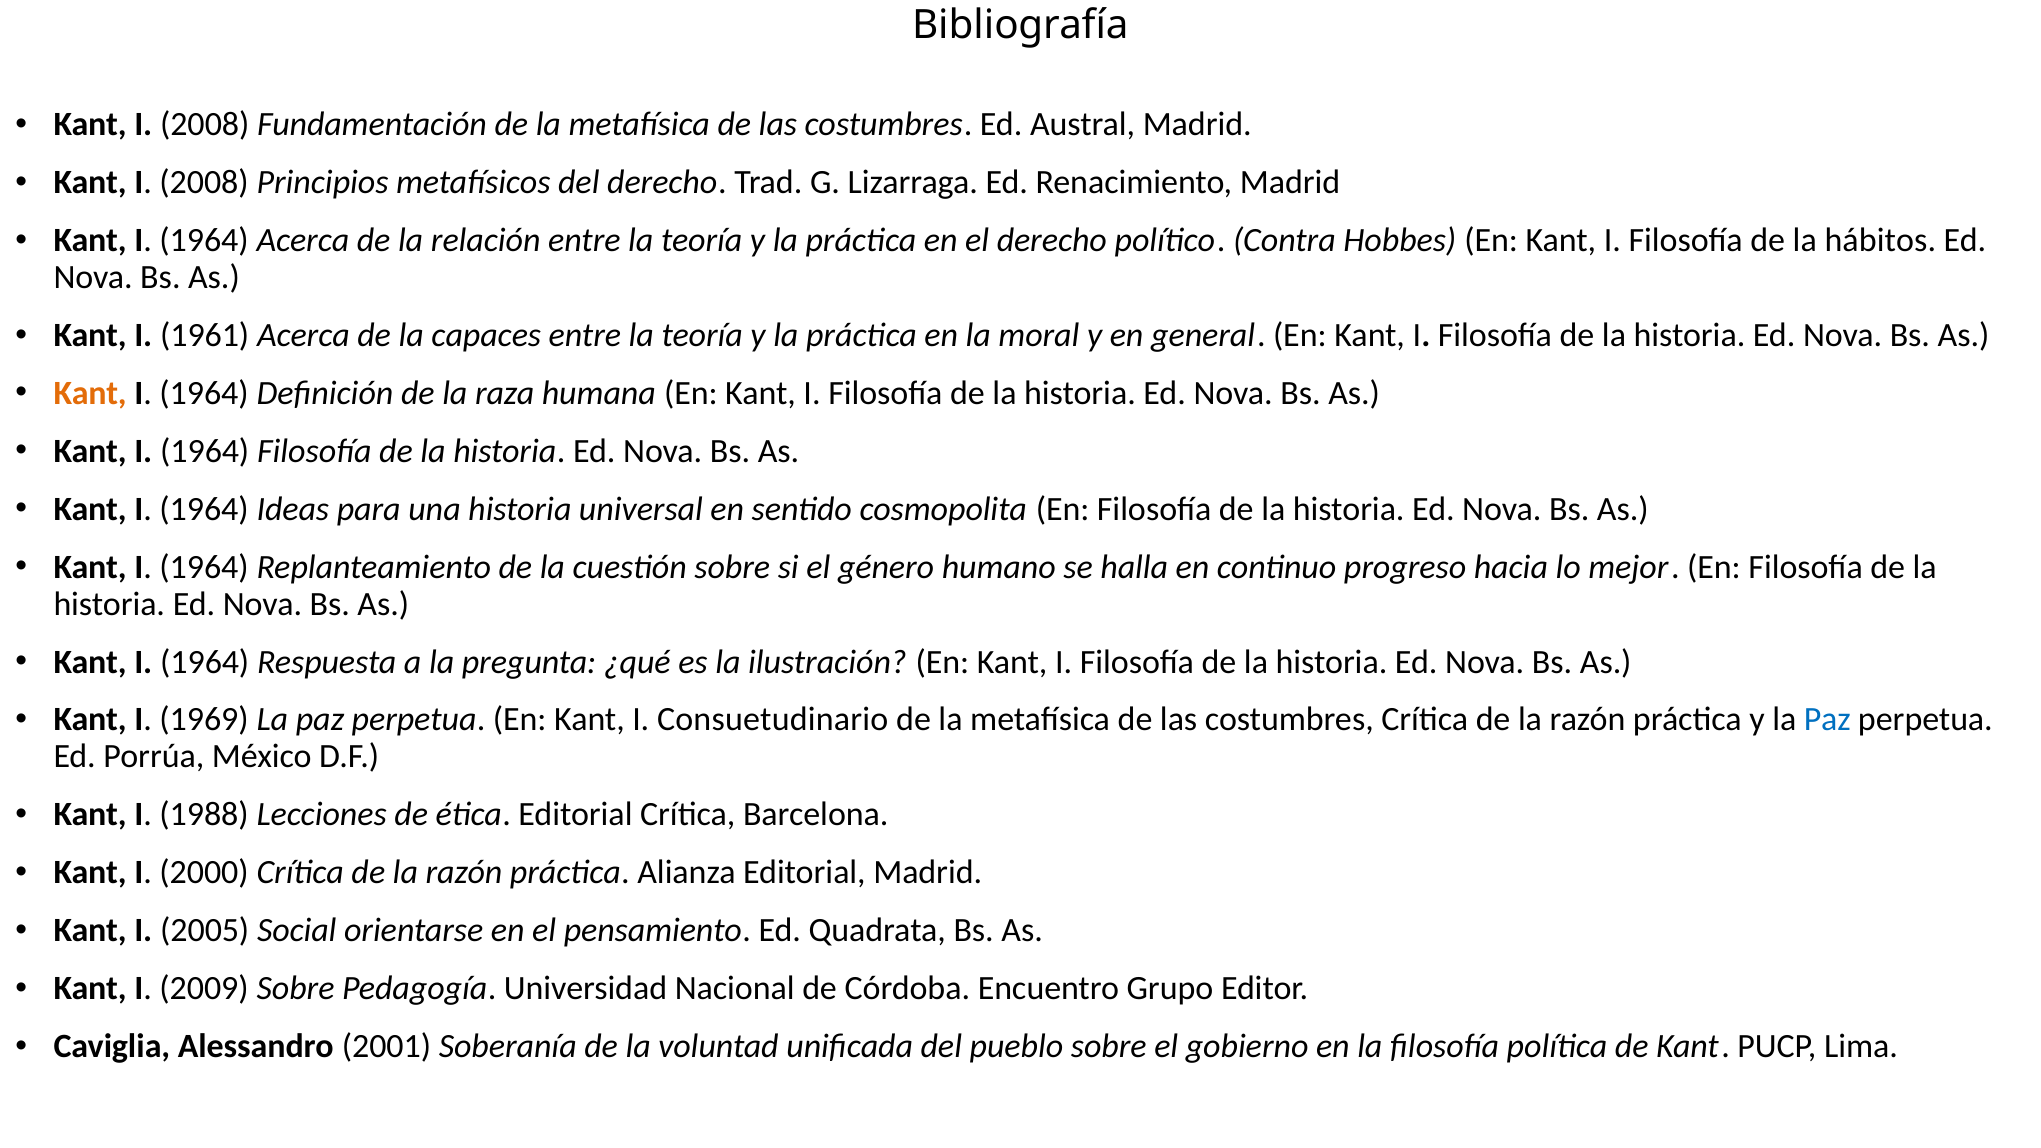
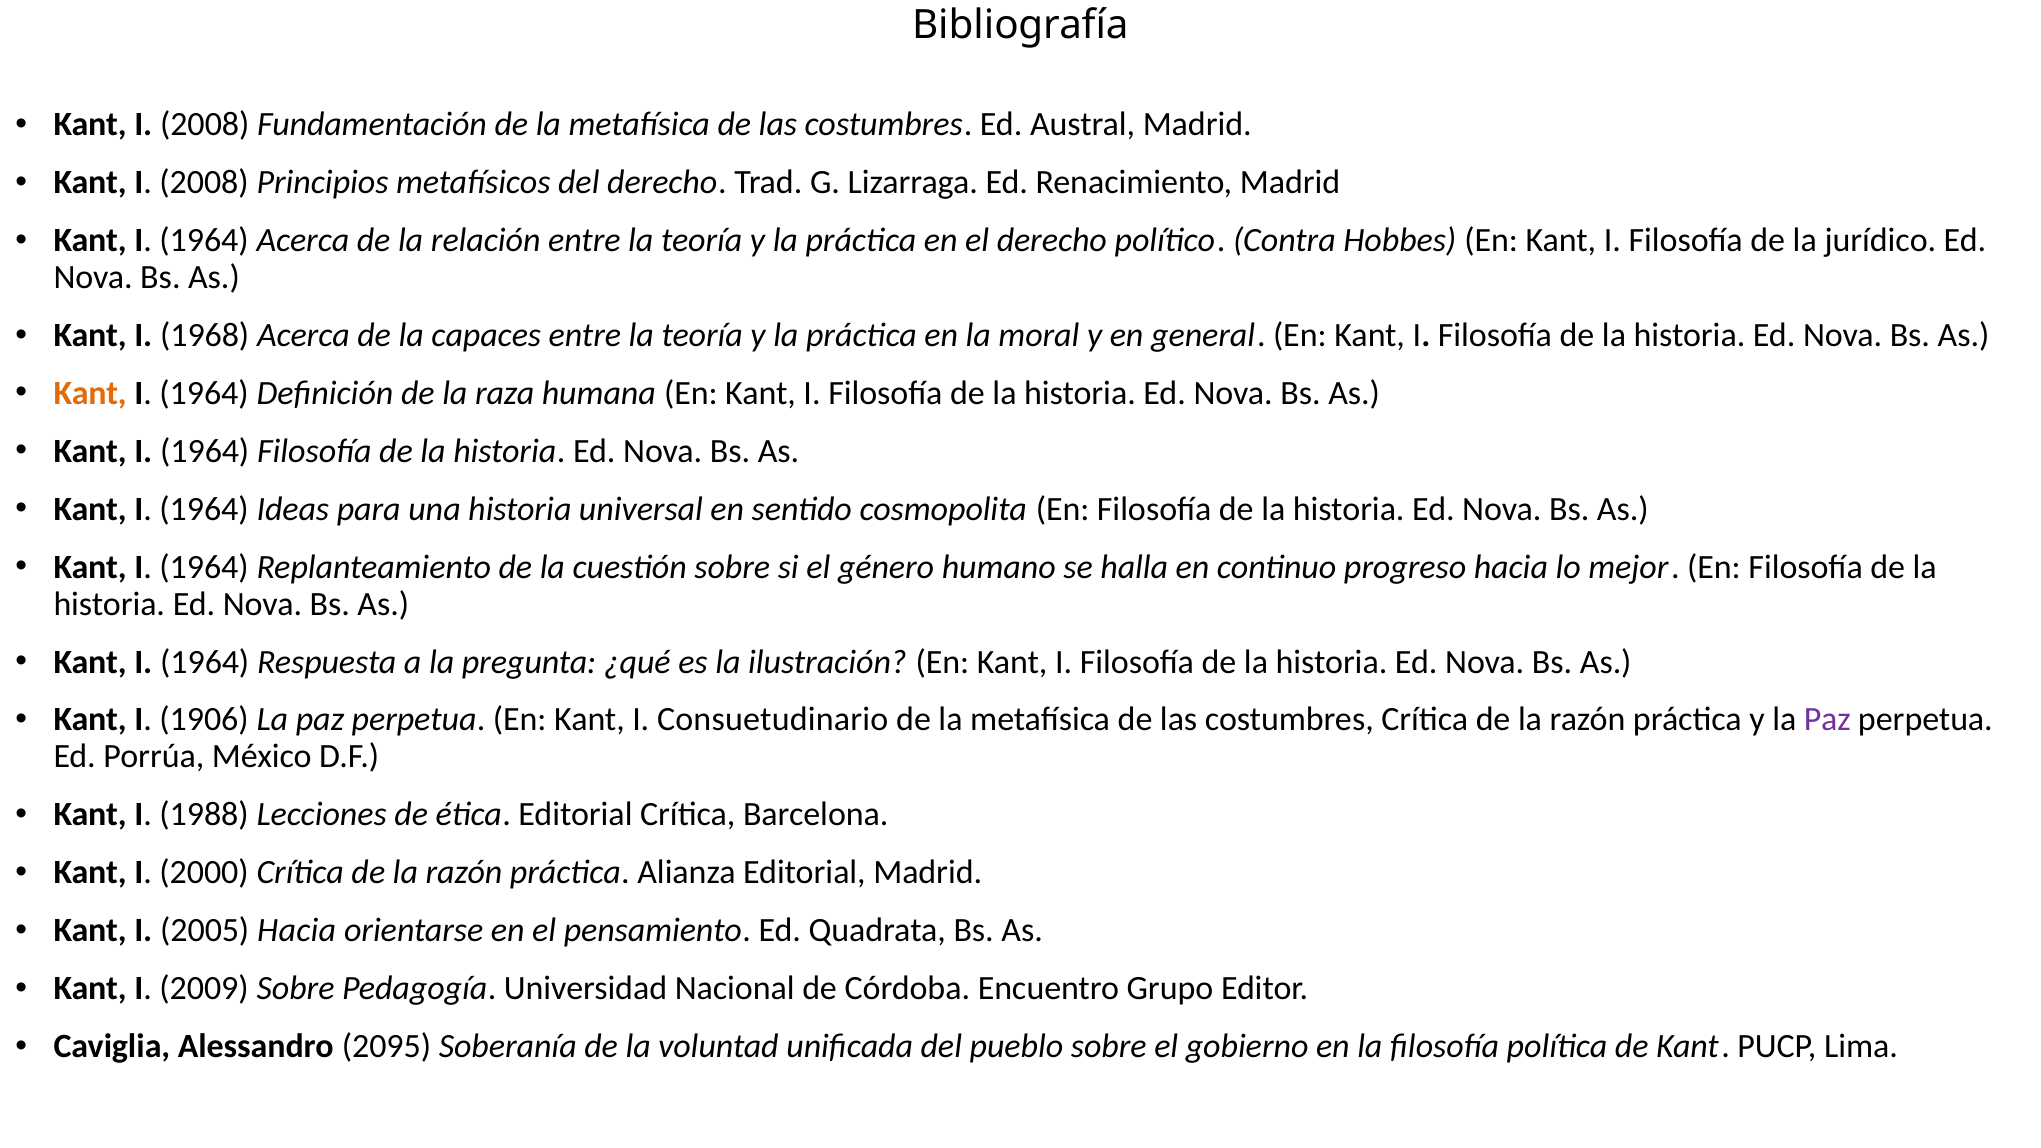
hábitos: hábitos -> jurídico (1880, 241)
1961: 1961 -> 1968 (205, 335)
1969: 1969 -> 1906 (204, 720)
Paz colour: blue -> purple (1827, 720)
2005 Social: Social -> Hacia (297, 930)
2001: 2001 -> 2095 (386, 1046)
